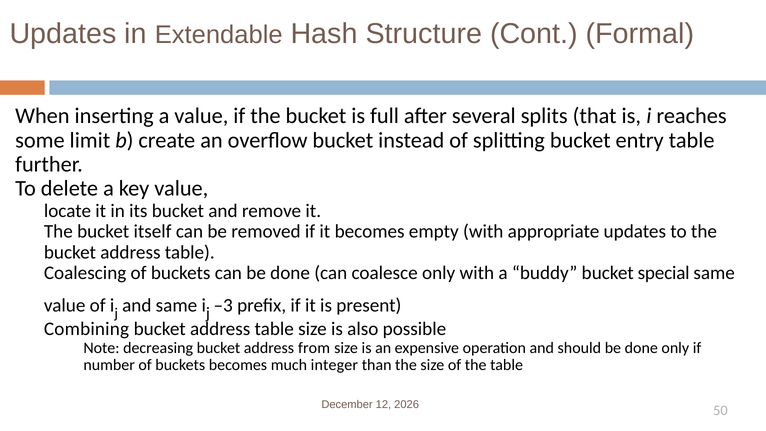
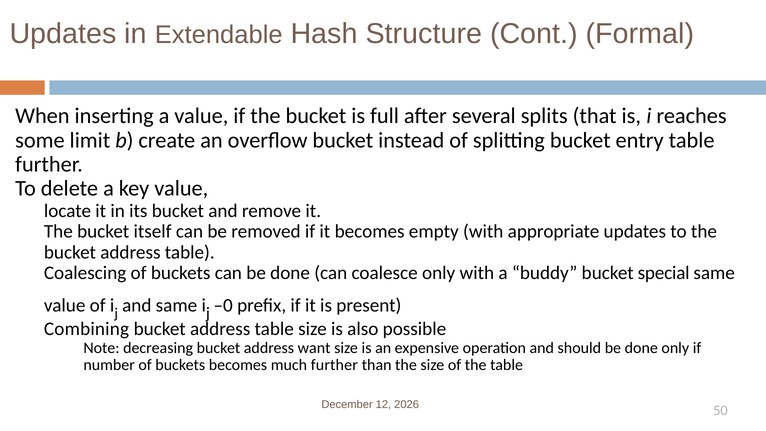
–3: –3 -> –0 (223, 305)
from: from -> want (314, 348)
much integer: integer -> further (334, 365)
